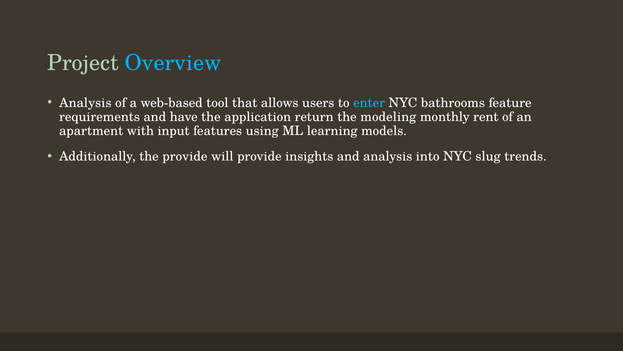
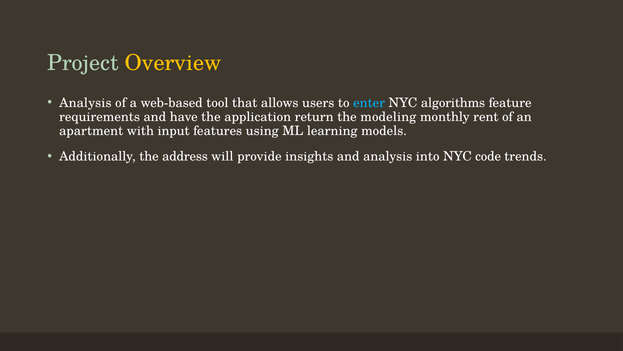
Overview colour: light blue -> yellow (173, 63)
bathrooms: bathrooms -> algorithms (453, 103)
the provide: provide -> address (185, 156)
slug: slug -> code (488, 156)
